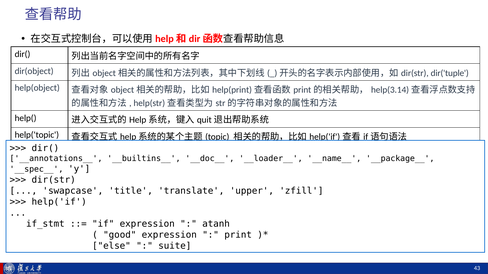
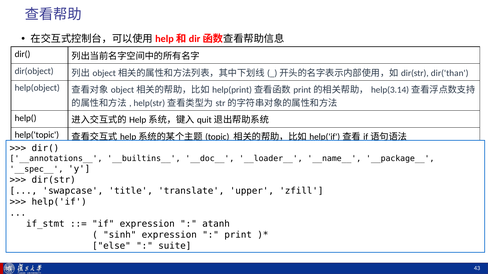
dir('tuple: dir('tuple -> dir('than (450, 73)
good: good -> sinh (120, 235)
